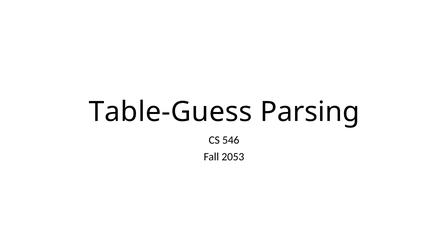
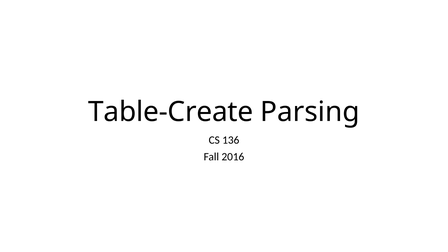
Table-Guess: Table-Guess -> Table-Create (171, 112)
546: 546 -> 136 (231, 140)
2053: 2053 -> 2016 (233, 157)
